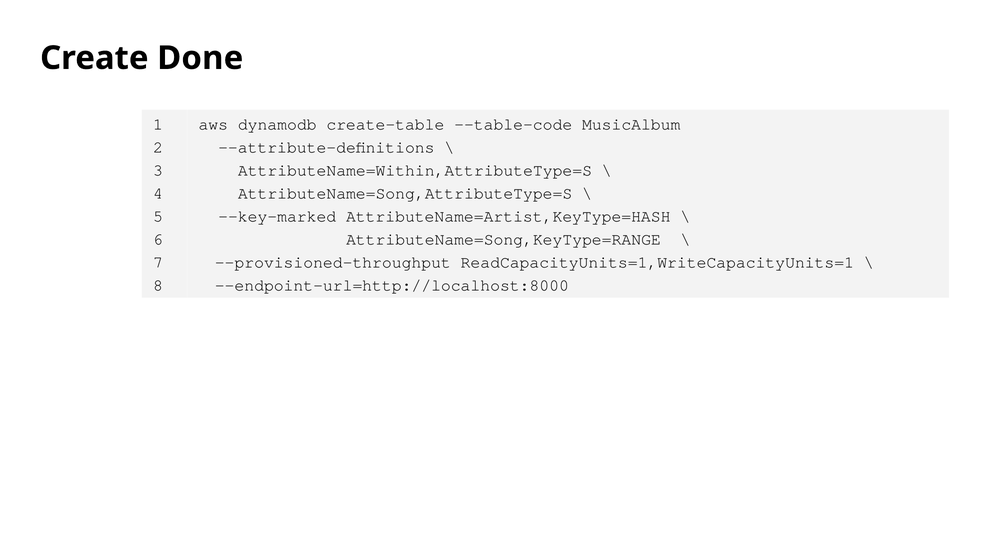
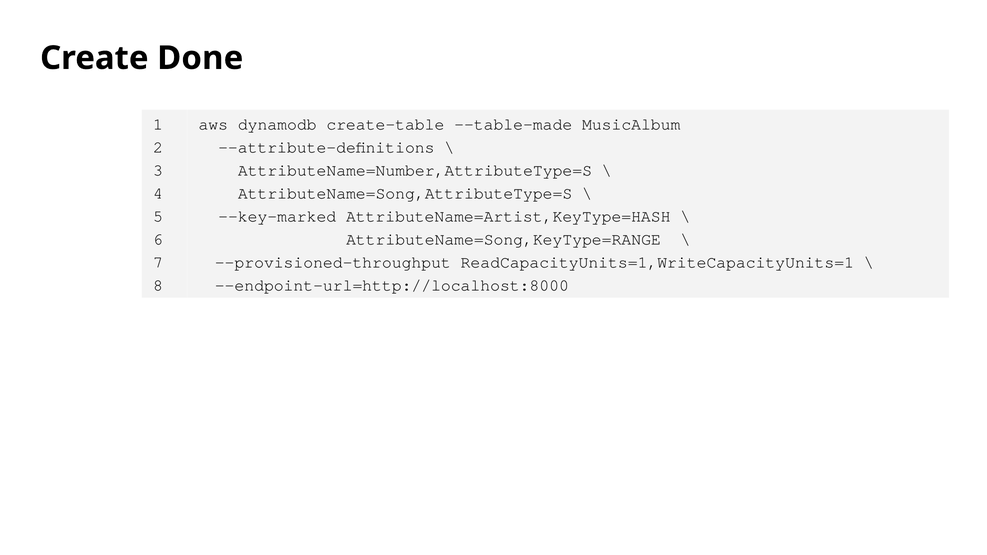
--table-code: --table-code -> --table-made (513, 124)
AttributeName=Within,AttributeType=S: AttributeName=Within,AttributeType=S -> AttributeName=Number,AttributeType=S (415, 170)
